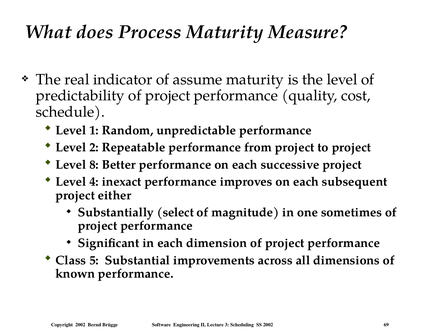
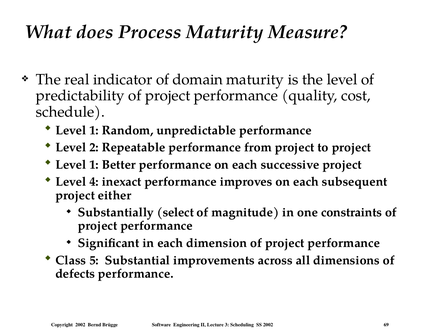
assume: assume -> domain (198, 80)
8: 8 -> 1 (94, 165)
sometimes: sometimes -> constraints (352, 212)
known: known -> defects (75, 274)
